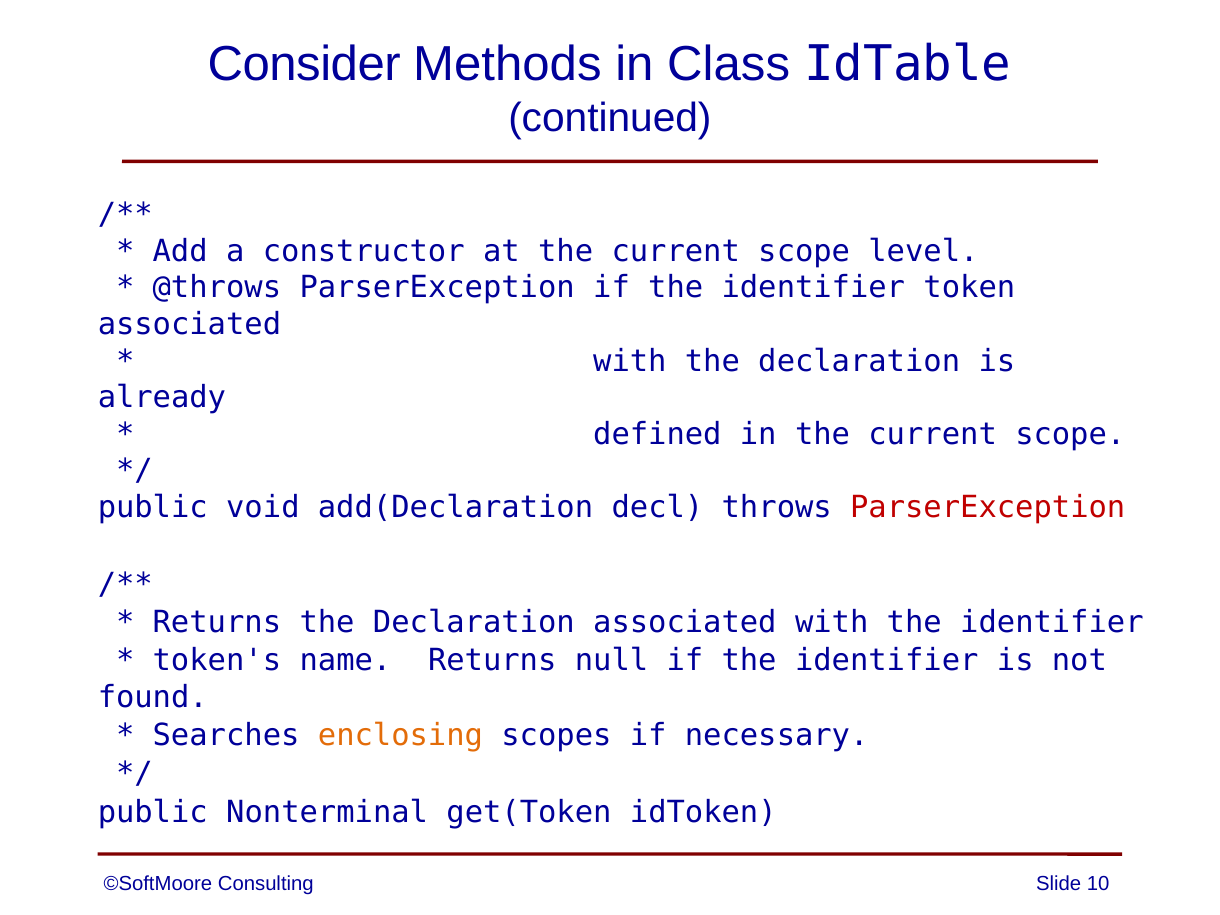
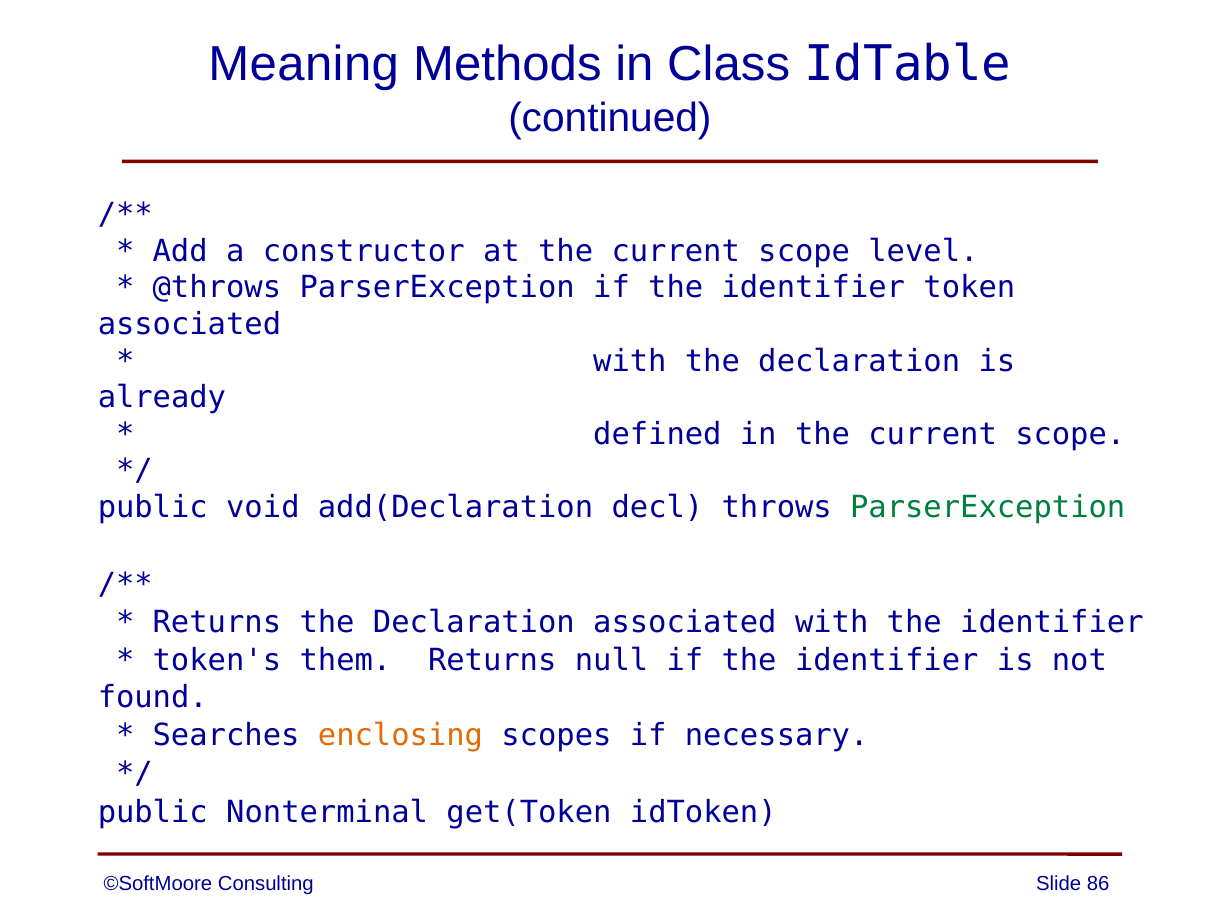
Consider: Consider -> Meaning (304, 64)
ParserException colour: red -> green (988, 507)
name: name -> them (345, 661)
10: 10 -> 86 (1098, 884)
